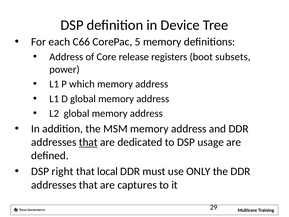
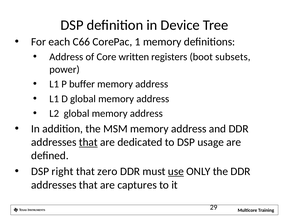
5: 5 -> 1 (138, 42)
release: release -> written (134, 57)
which: which -> buffer (82, 84)
local: local -> zero (107, 171)
use underline: none -> present (176, 171)
